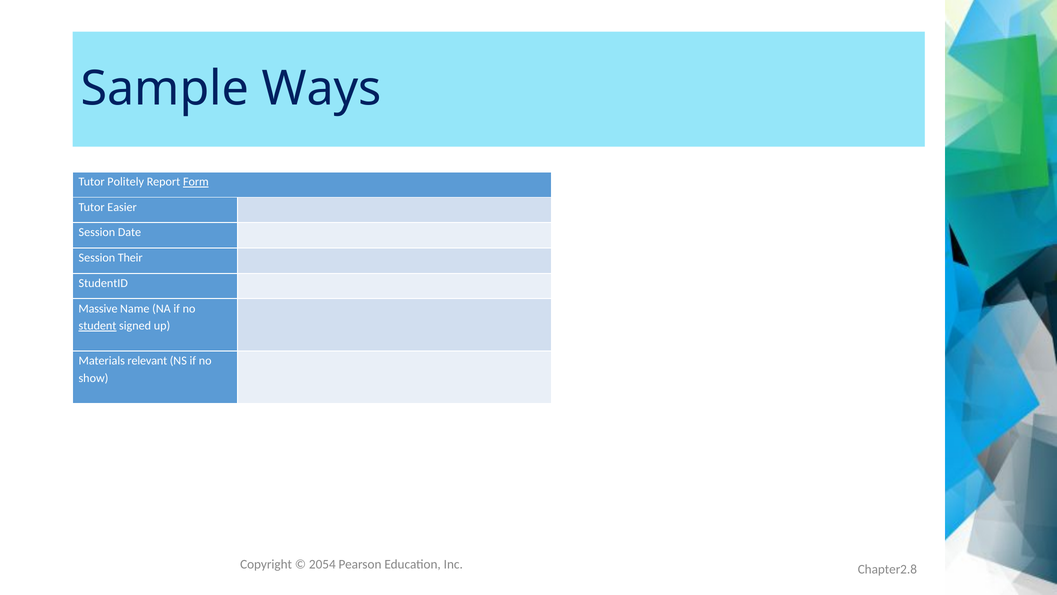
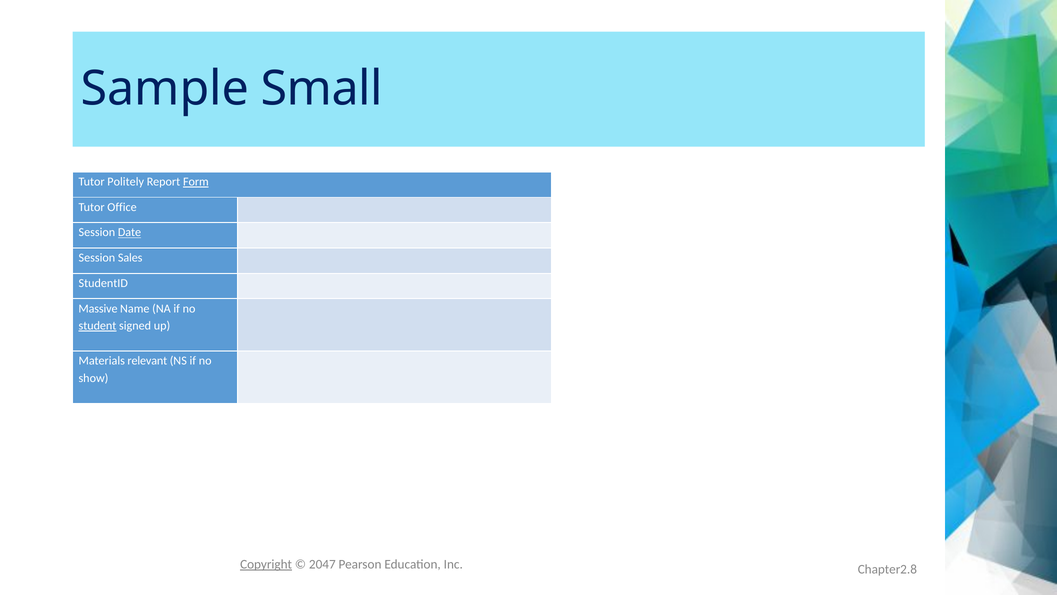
Ways: Ways -> Small (322, 89)
Easier: Easier -> Office (122, 207)
Date underline: none -> present (130, 232)
Their: Their -> Sales (130, 258)
Copyright underline: none -> present (266, 564)
2054: 2054 -> 2047 (322, 564)
